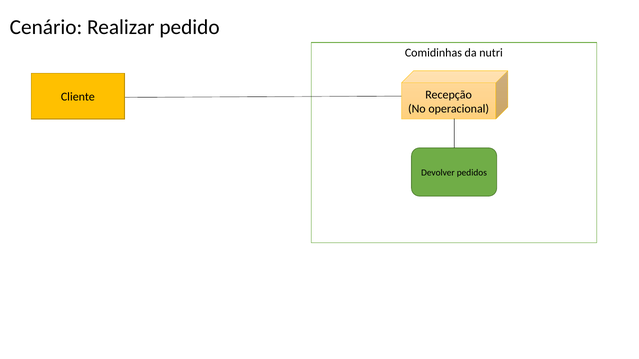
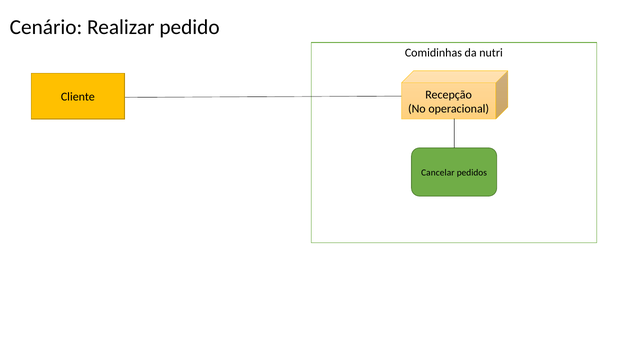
Devolver: Devolver -> Cancelar (438, 173)
